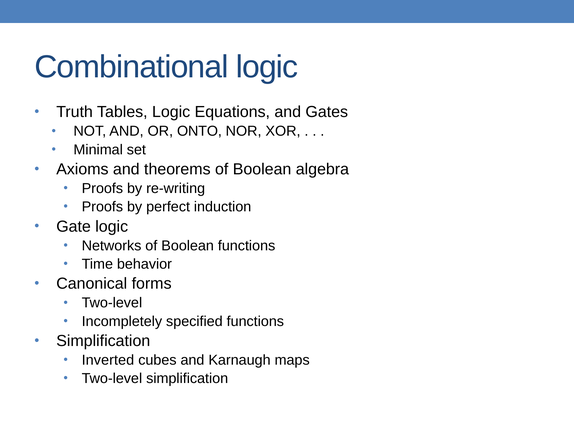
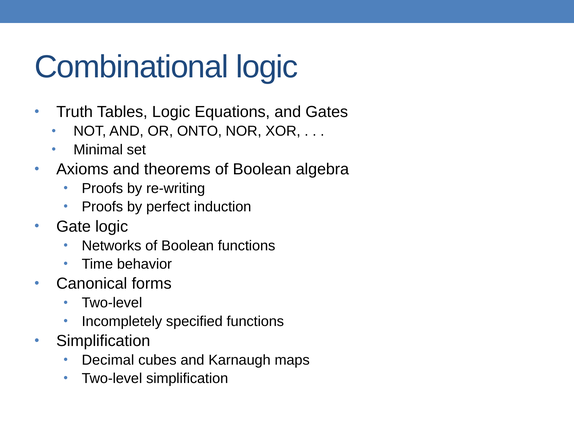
Inverted: Inverted -> Decimal (108, 360)
